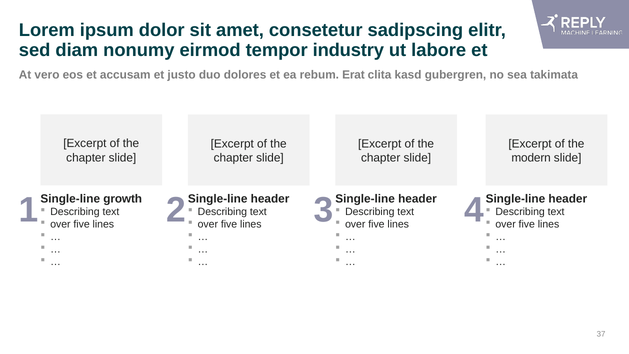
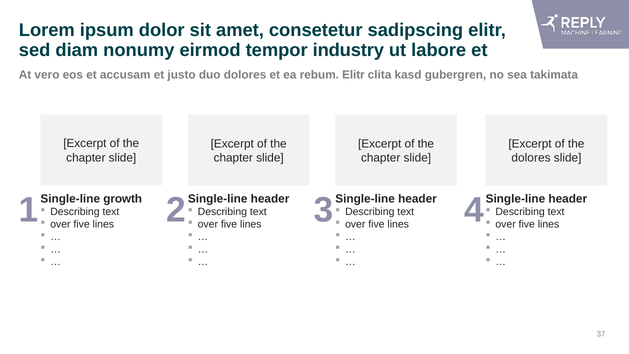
rebum Erat: Erat -> Elitr (353, 75)
modern: modern -> dolores (531, 158)
